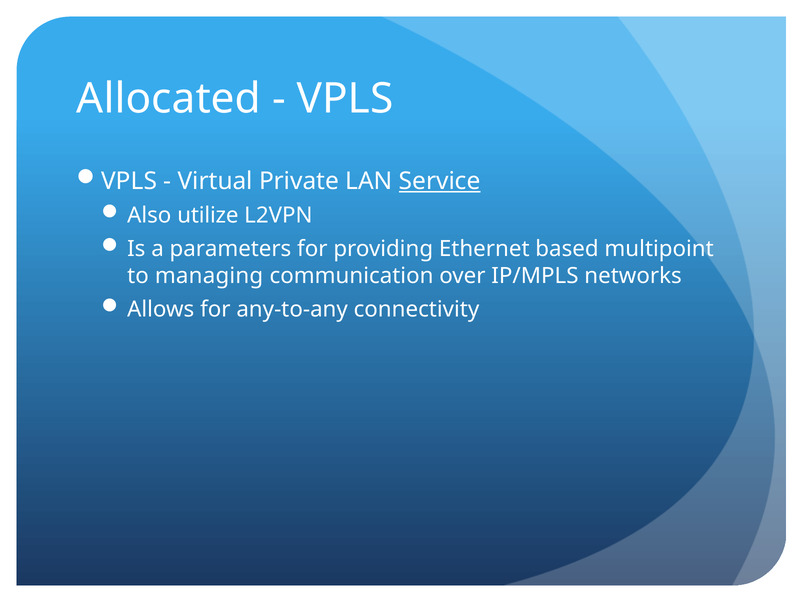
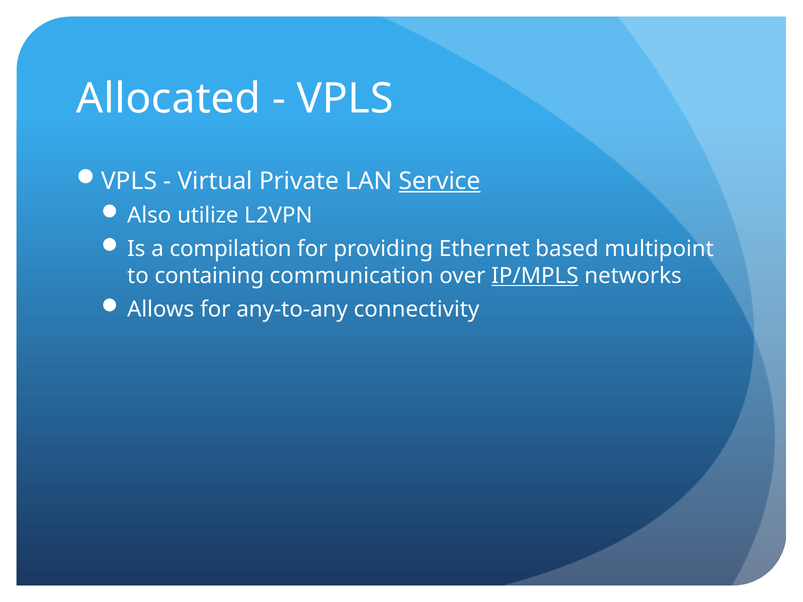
parameters: parameters -> compilation (231, 249)
managing: managing -> containing (209, 276)
IP/MPLS underline: none -> present (535, 276)
